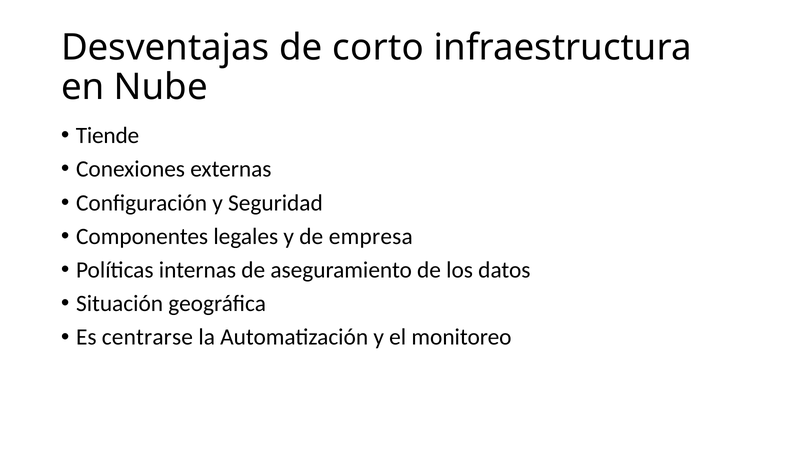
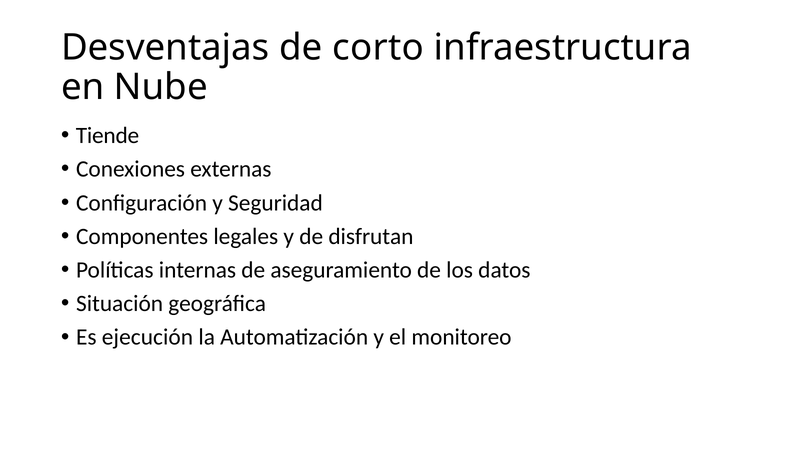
empresa: empresa -> disfrutan (371, 236)
centrarse: centrarse -> ejecución (147, 337)
